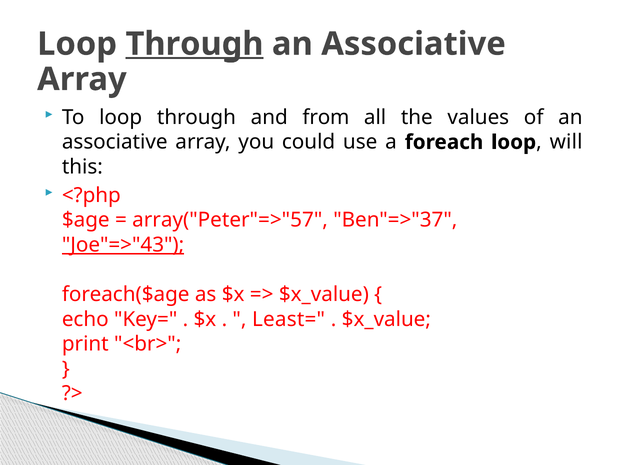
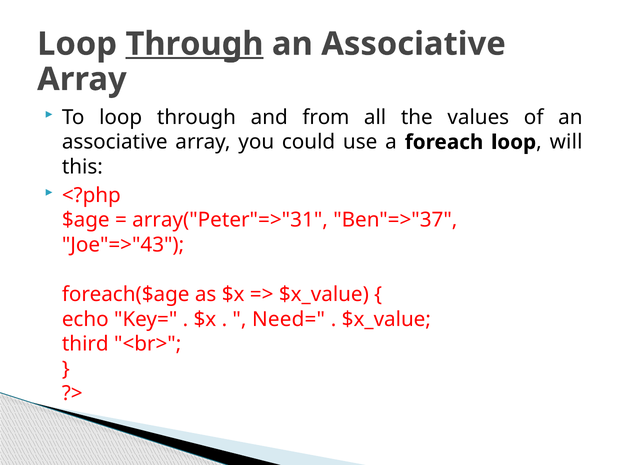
array("Peter"=>"57: array("Peter"=>"57 -> array("Peter"=>"31 (230, 220)
Joe"=>"43 underline: present -> none (123, 245)
Least=: Least= -> Need= (289, 319)
print: print -> third (85, 344)
